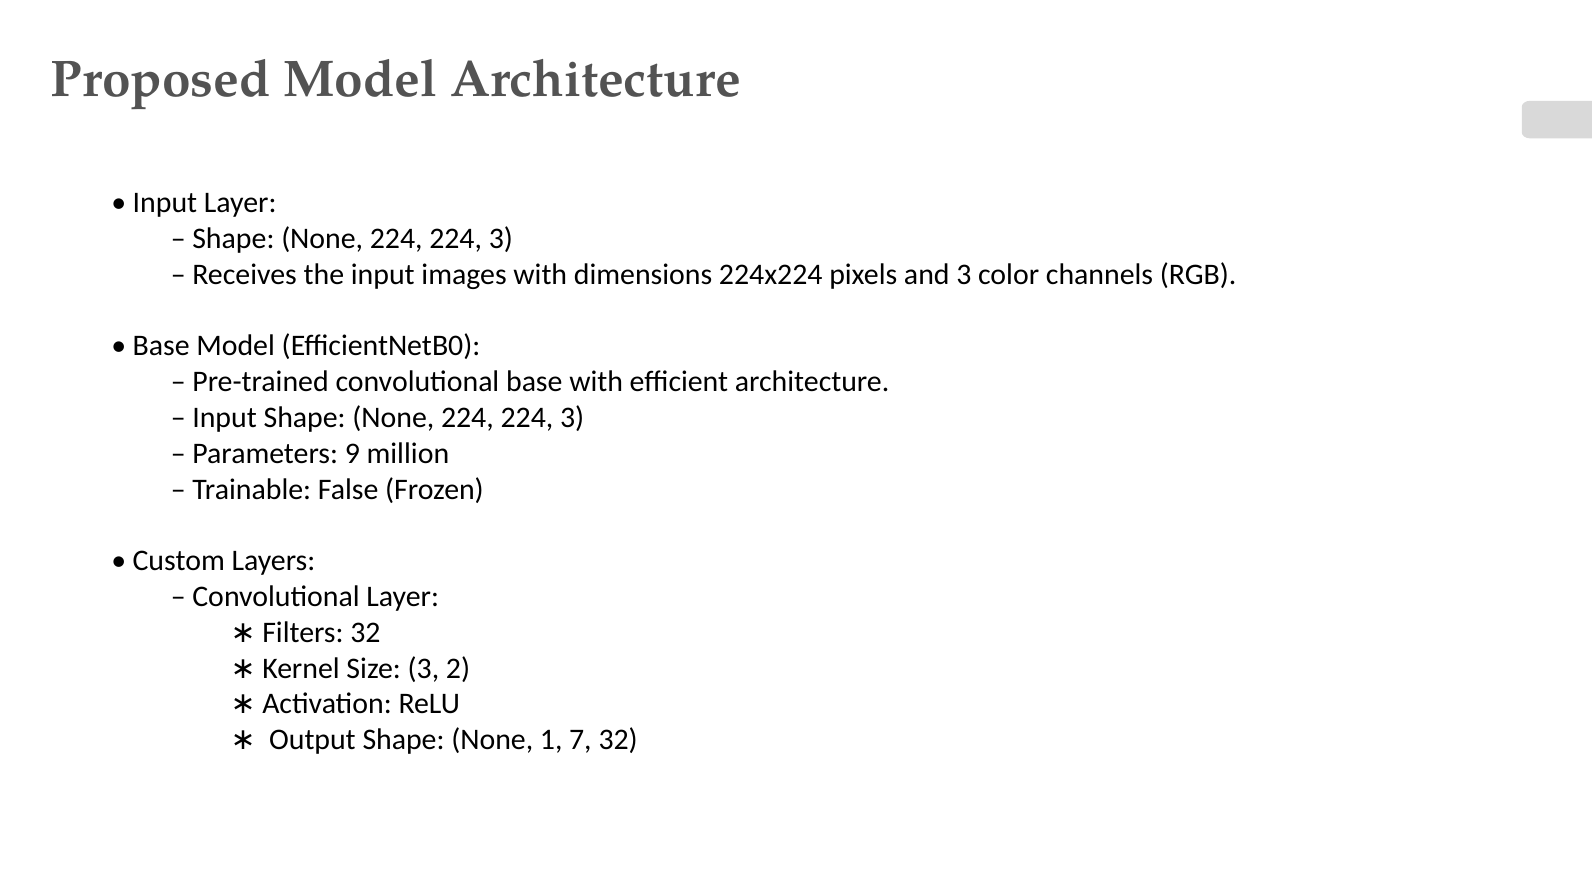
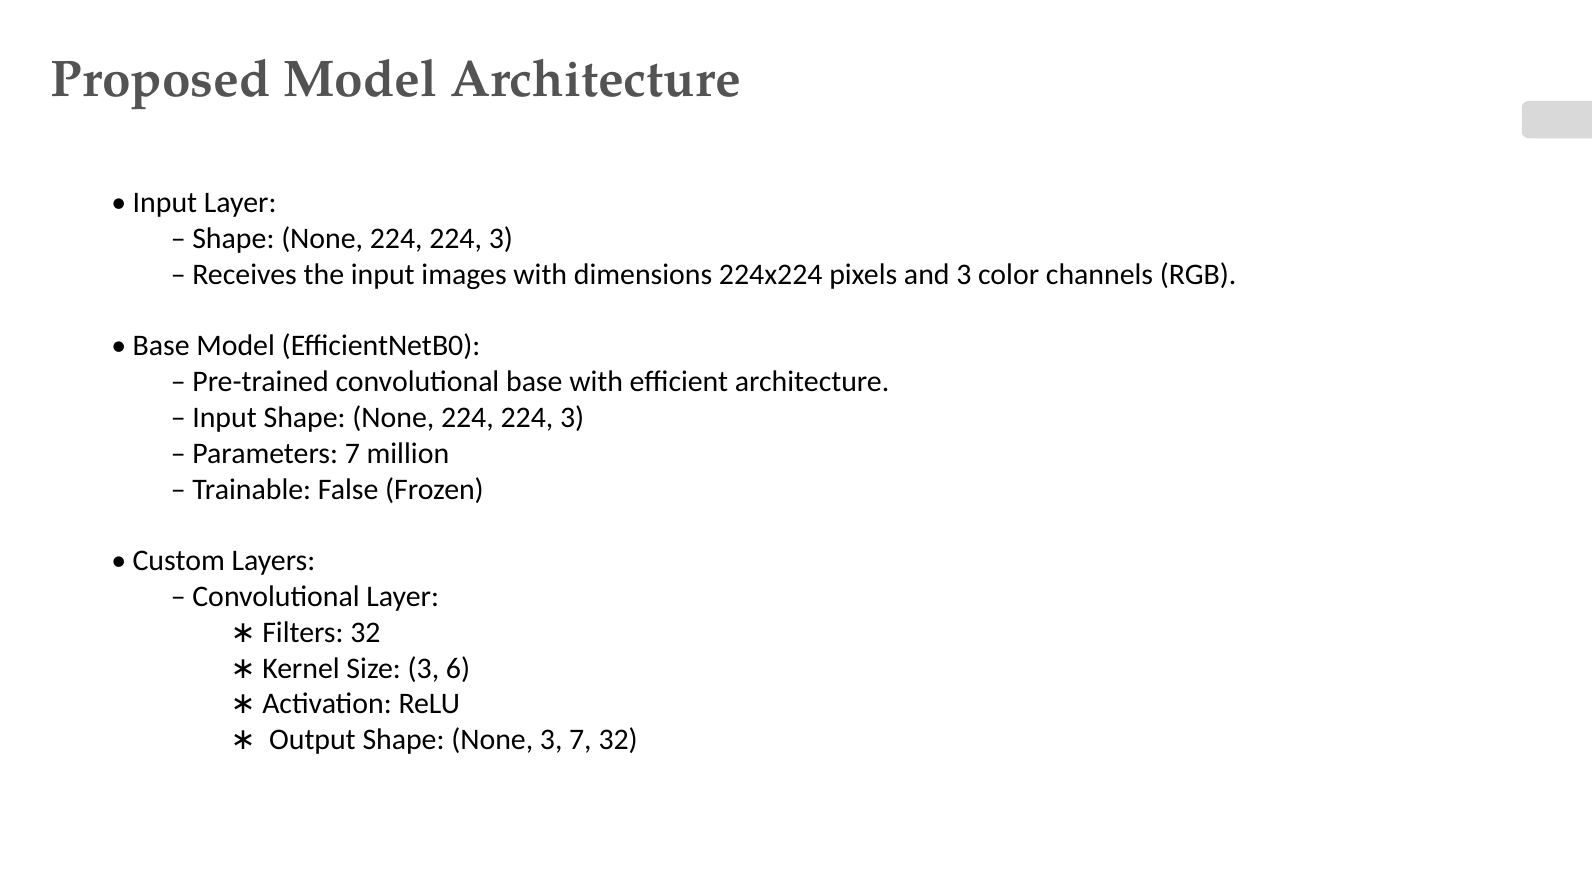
Parameters 9: 9 -> 7 (352, 454)
2: 2 -> 6 (458, 669)
None 1: 1 -> 3 (551, 740)
